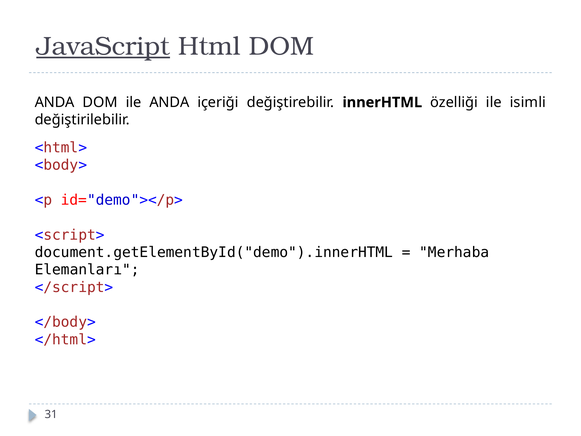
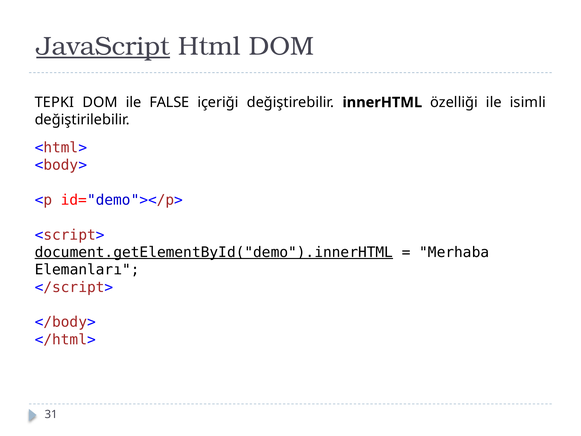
ANDA: ANDA -> TEPKI (54, 102)
ile ANDA: ANDA -> FALSE (169, 102)
document.getElementById("demo").innerHTML underline: none -> present (214, 252)
